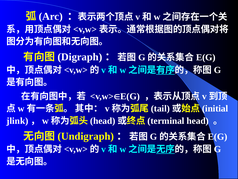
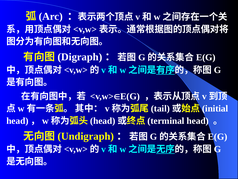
jlink: jlink -> head (17, 120)
